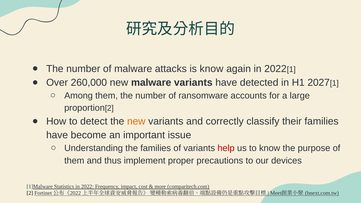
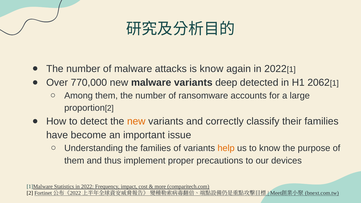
260,000: 260,000 -> 770,000 (89, 83)
variants have: have -> deep (226, 83)
2027: 2027 -> 2062 (319, 83)
help colour: red -> orange (226, 148)
